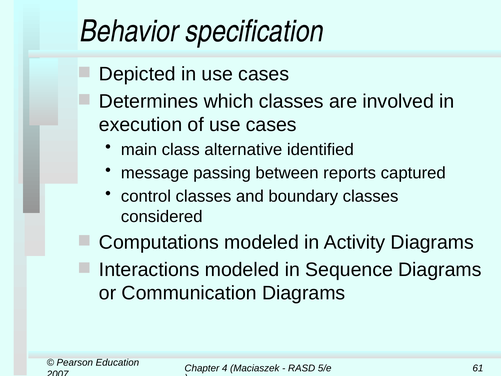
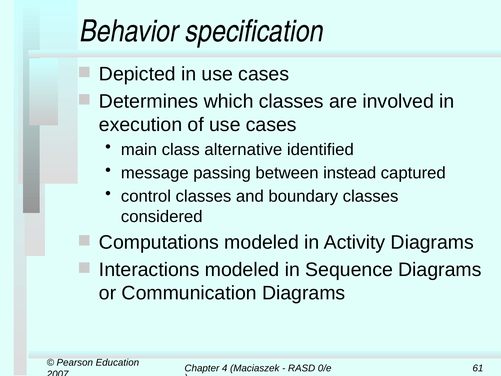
reports: reports -> instead (350, 173)
5/e: 5/e -> 0/e (325, 368)
